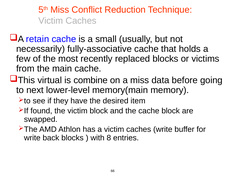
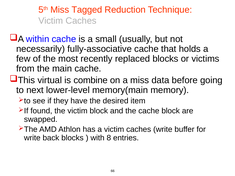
Conflict: Conflict -> Tagged (87, 10)
retain: retain -> within (38, 39)
